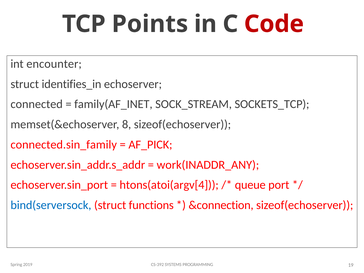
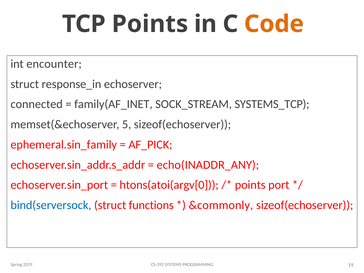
Code colour: red -> orange (274, 24)
identifies_in: identifies_in -> response_in (71, 84)
SOCKETS_TCP: SOCKETS_TCP -> SYSTEMS_TCP (272, 104)
8: 8 -> 5 (127, 124)
connected.sin_family: connected.sin_family -> ephemeral.sin_family (64, 145)
work(INADDR_ANY: work(INADDR_ANY -> echo(INADDR_ANY (208, 165)
htons(atoi(argv[4: htons(atoi(argv[4 -> htons(atoi(argv[0 (169, 185)
queue: queue -> points (250, 185)
&connection: &connection -> &commonly (221, 205)
